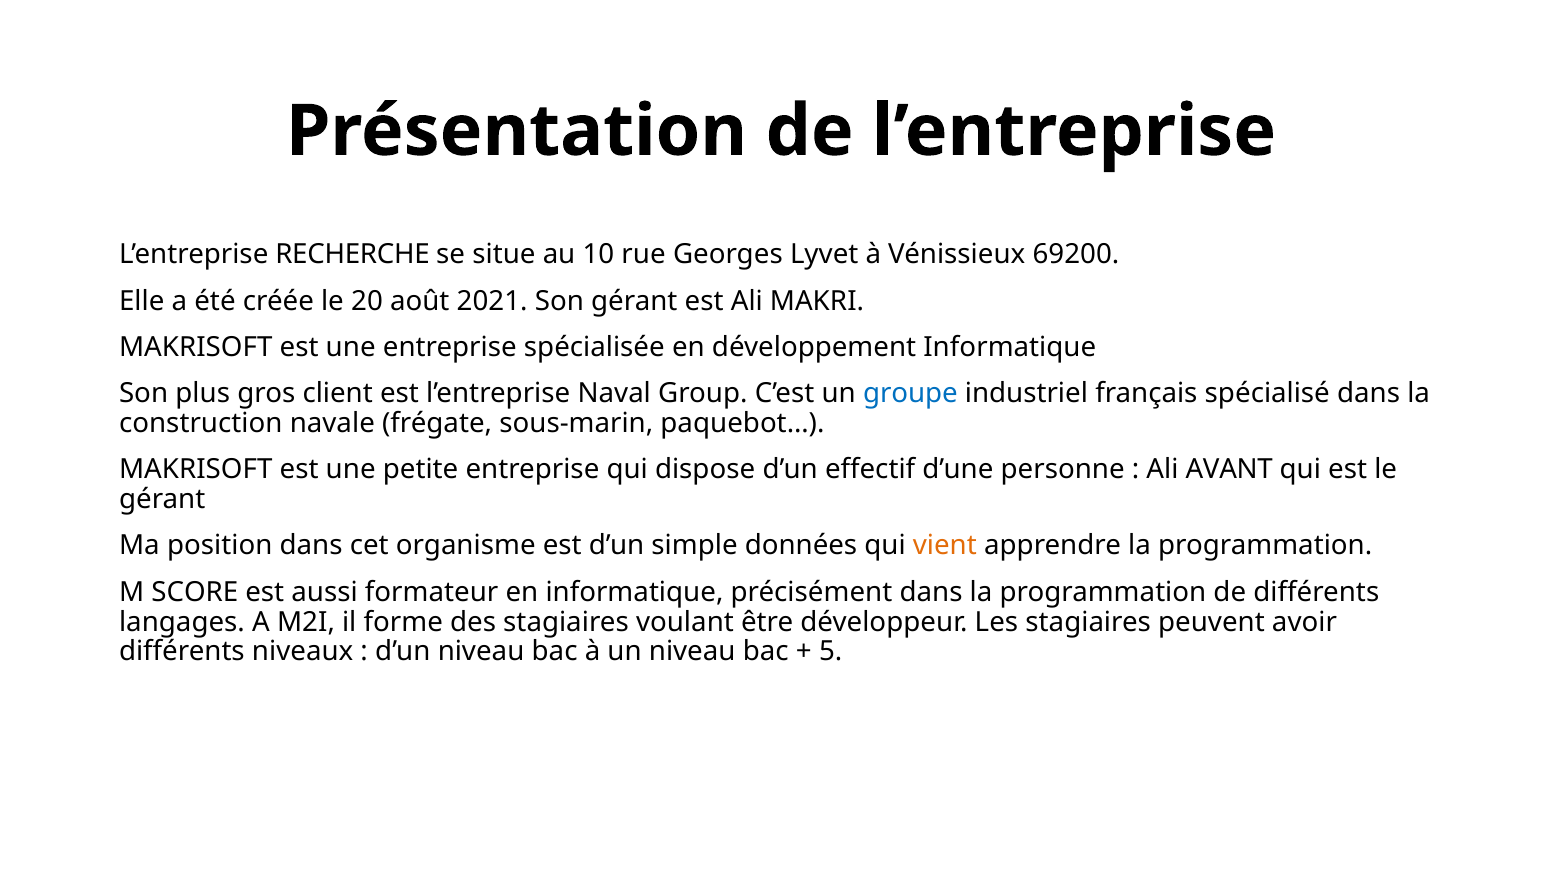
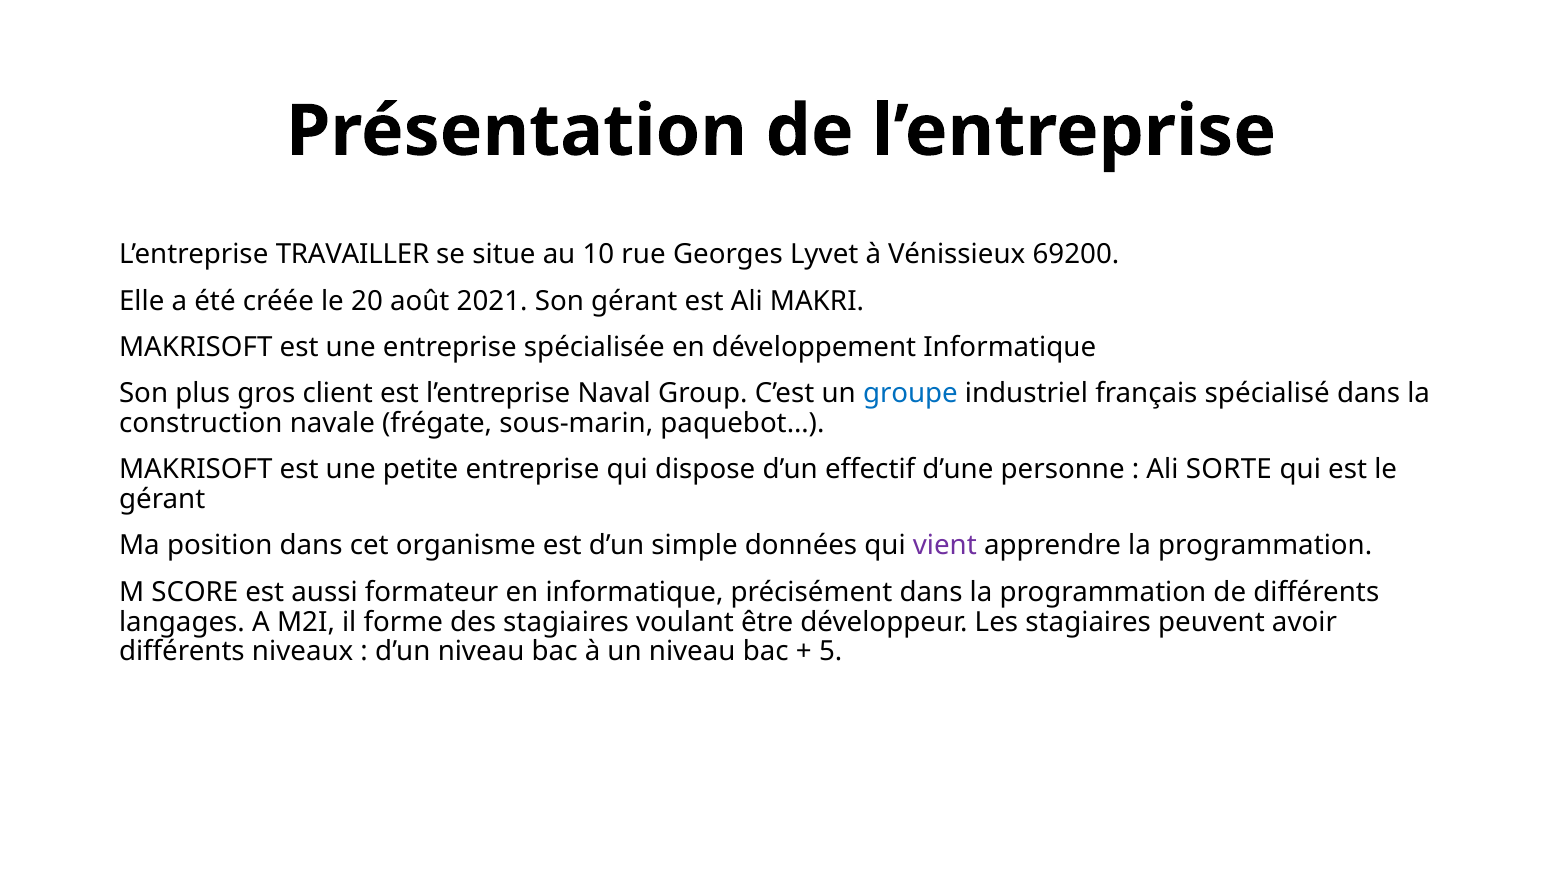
RECHERCHE: RECHERCHE -> TRAVAILLER (352, 255)
AVANT: AVANT -> SORTE (1229, 470)
vient colour: orange -> purple (945, 546)
